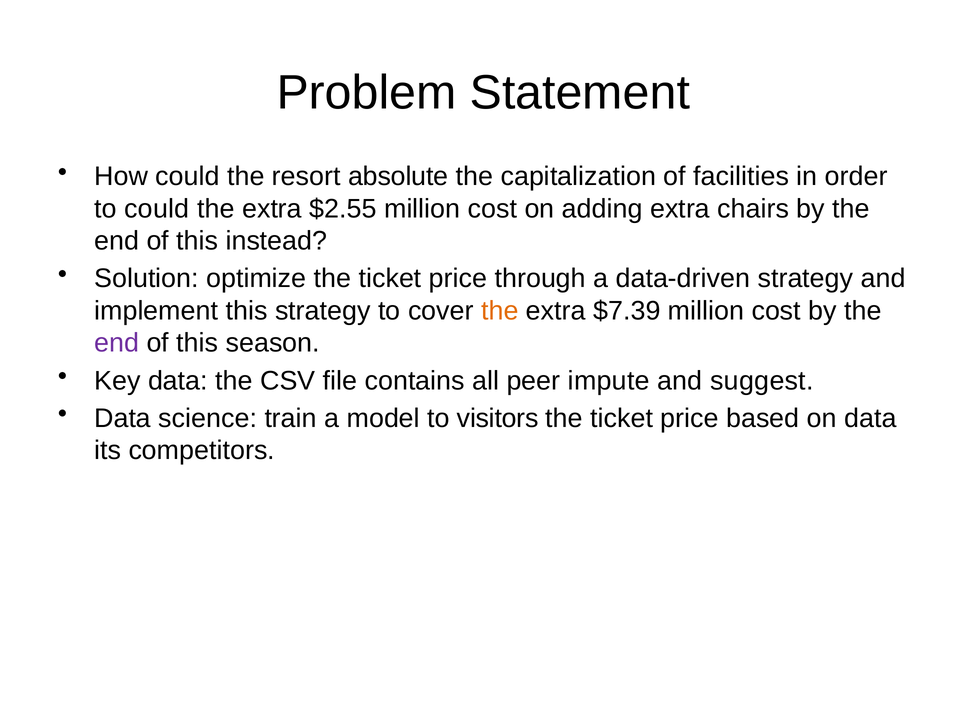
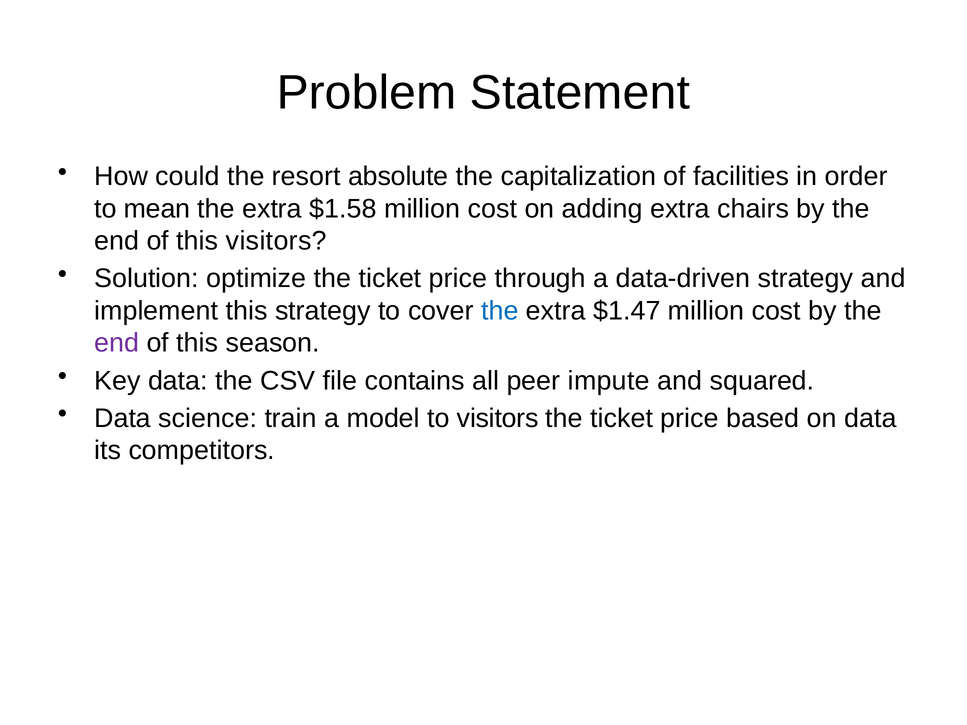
to could: could -> mean (157, 209)
$2.55: $2.55 -> $1.58 (343, 209)
this instead: instead -> visitors (276, 241)
the colour: orange -> blue (500, 311)
$7.39: $7.39 -> $1.47 (627, 311)
suggest: suggest -> squared (762, 381)
